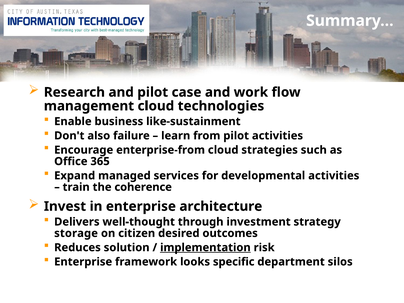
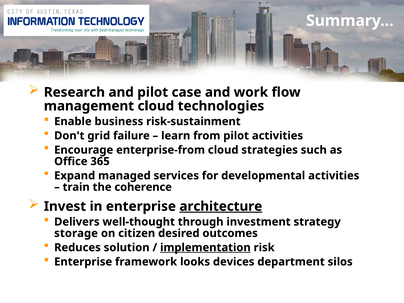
like-sustainment: like-sustainment -> risk-sustainment (193, 121)
also: also -> grid (99, 136)
architecture underline: none -> present (221, 206)
specific: specific -> devices (234, 262)
